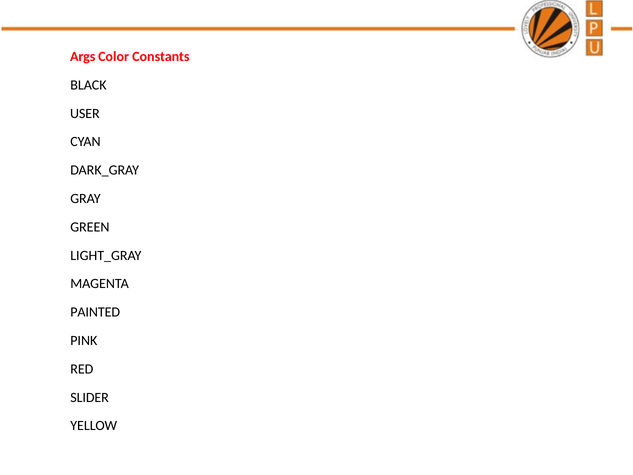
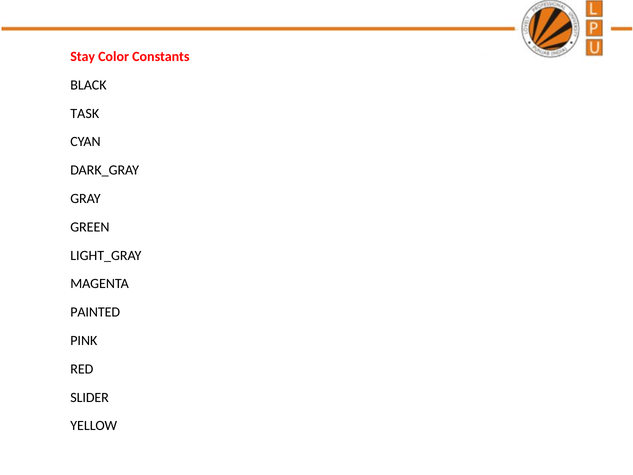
Args: Args -> Stay (83, 57)
USER: USER -> TASK (85, 113)
